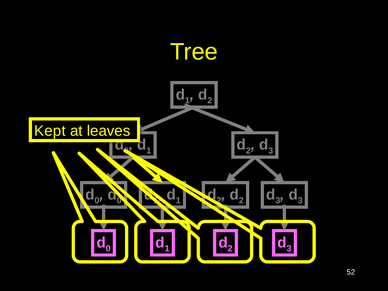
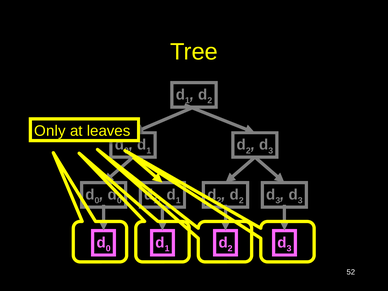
Kept: Kept -> Only (50, 131)
